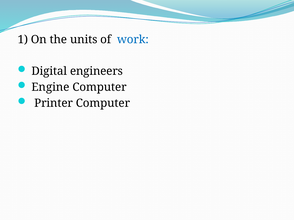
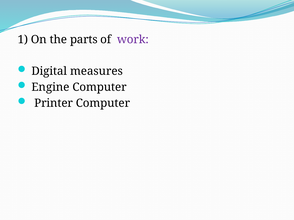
units: units -> parts (84, 40)
work colour: blue -> purple (133, 40)
engineers: engineers -> measures (96, 71)
